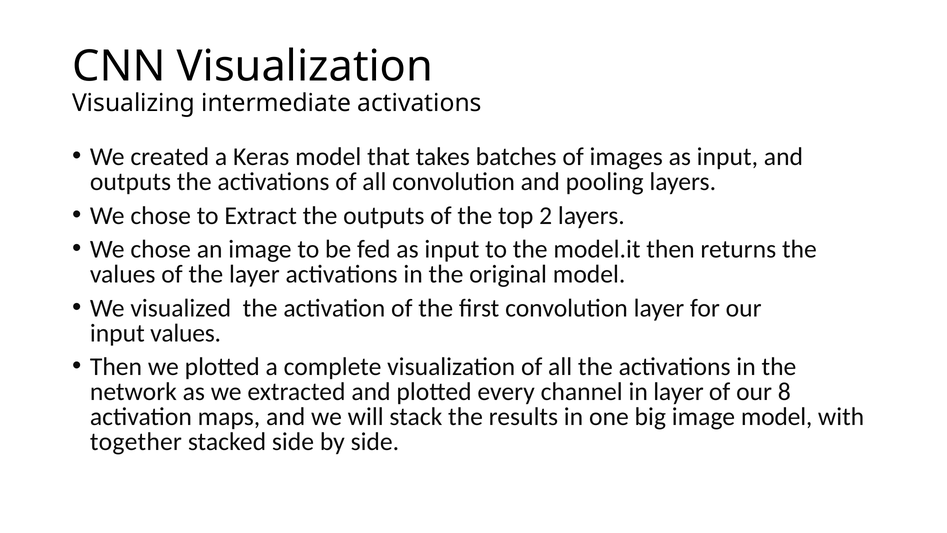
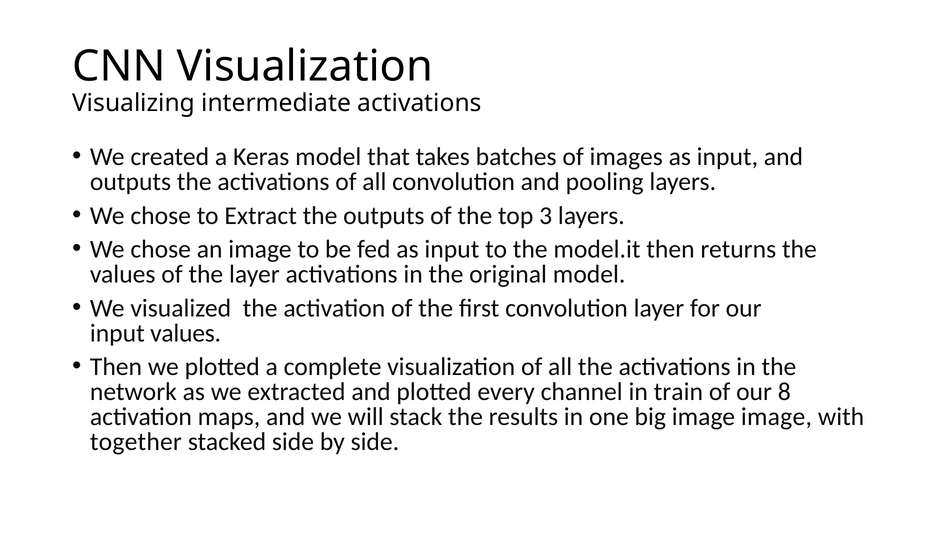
2: 2 -> 3 (546, 216)
in layer: layer -> train (678, 392)
image model: model -> image (776, 417)
